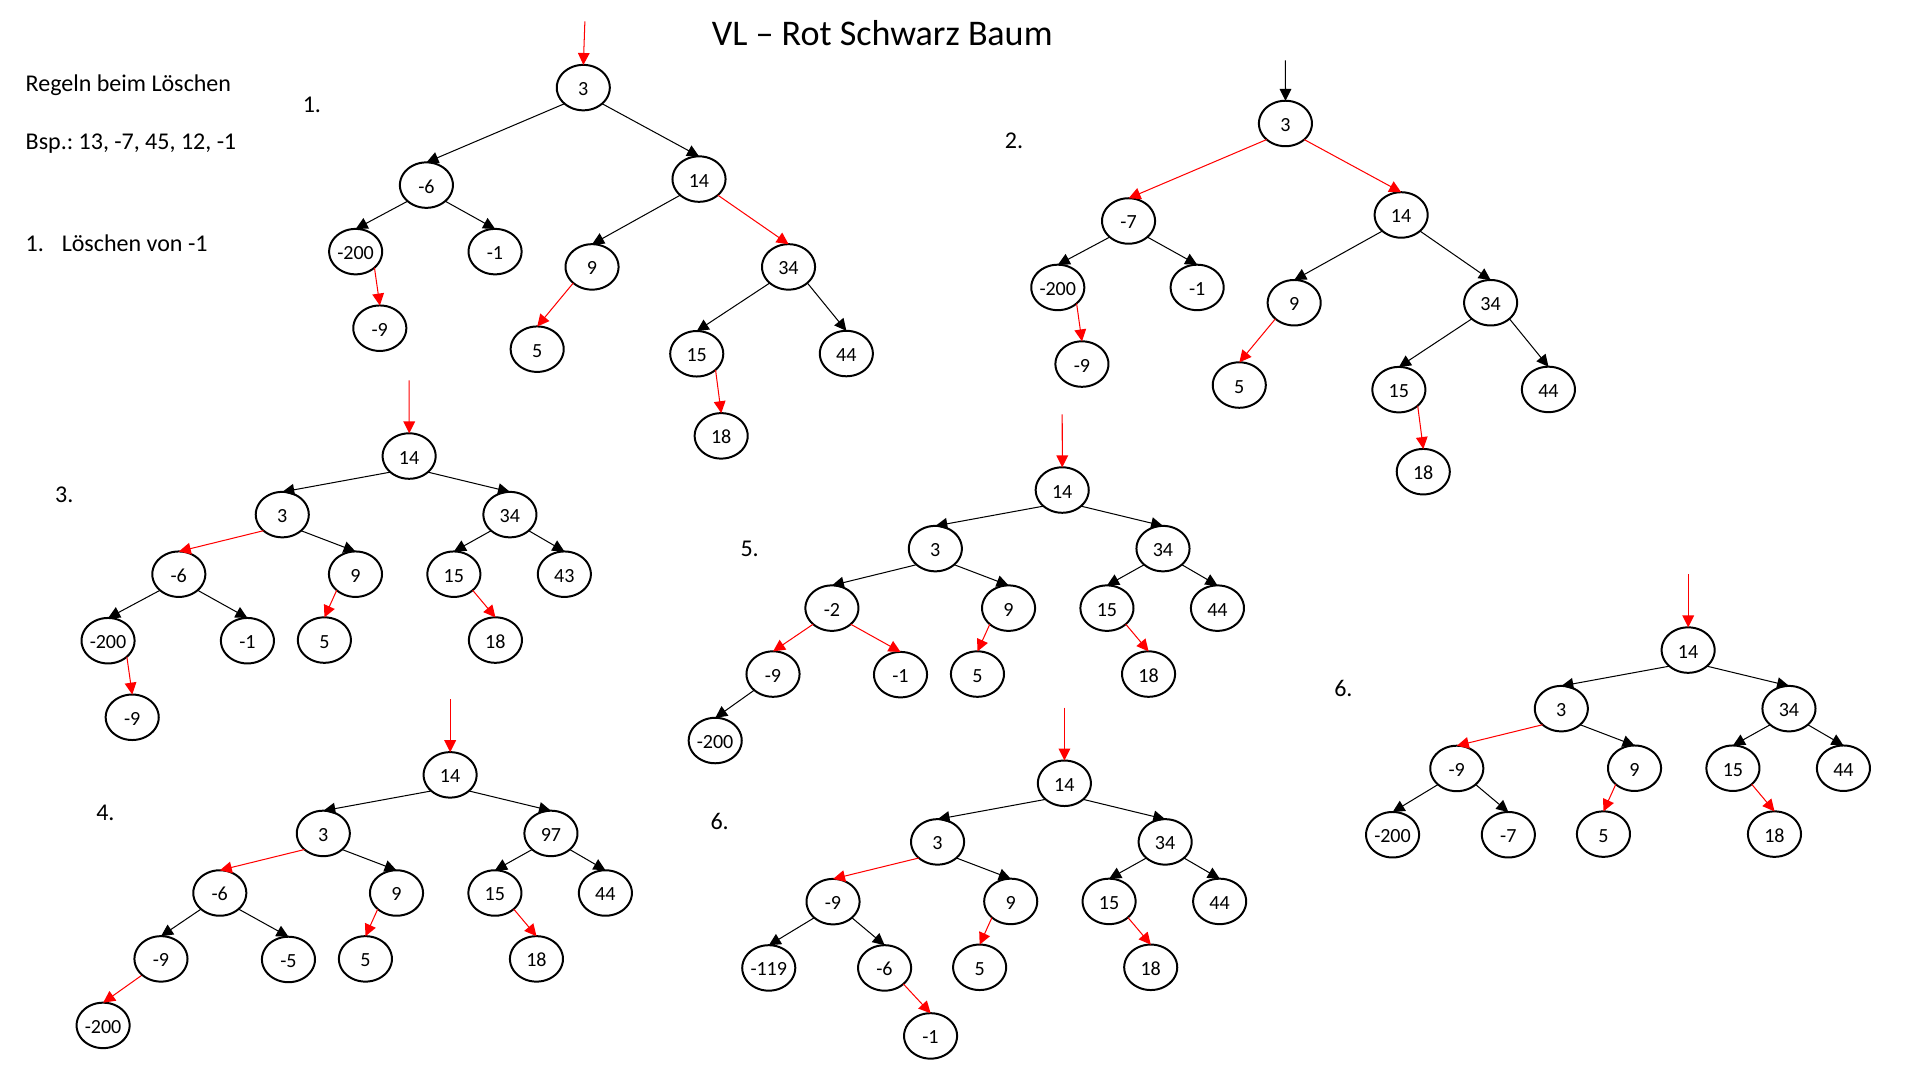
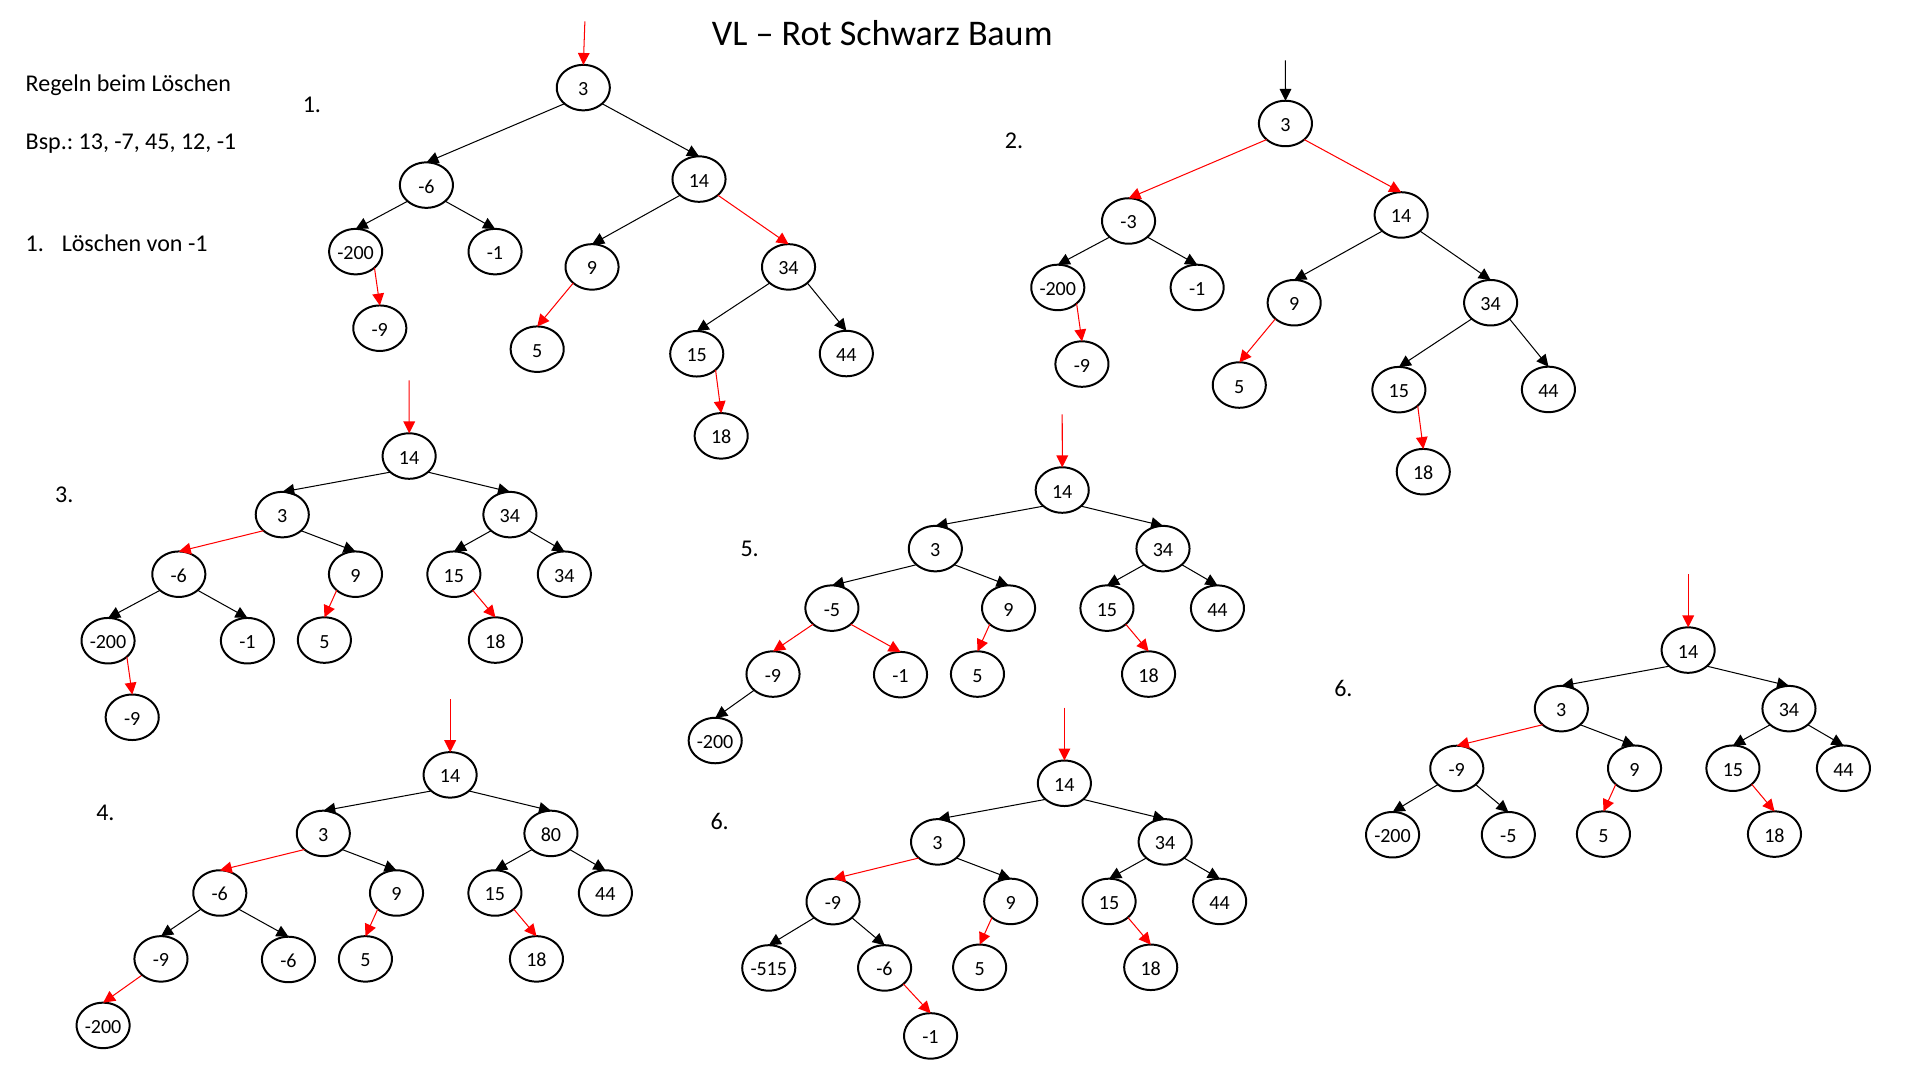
-7: -7 -> -3 (1129, 222)
15 43: 43 -> 34 (564, 575)
-2: -2 -> -5 (832, 609)
97: 97 -> 80 (551, 835)
-7: -7 -> -5 (1508, 836)
-5: -5 -> -6 (288, 961)
-119: -119 -> -515 (769, 969)
